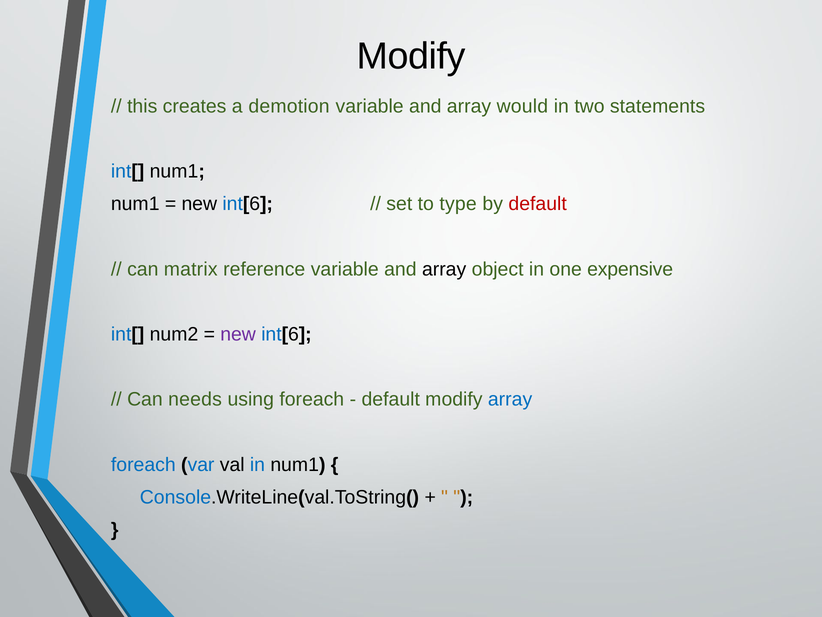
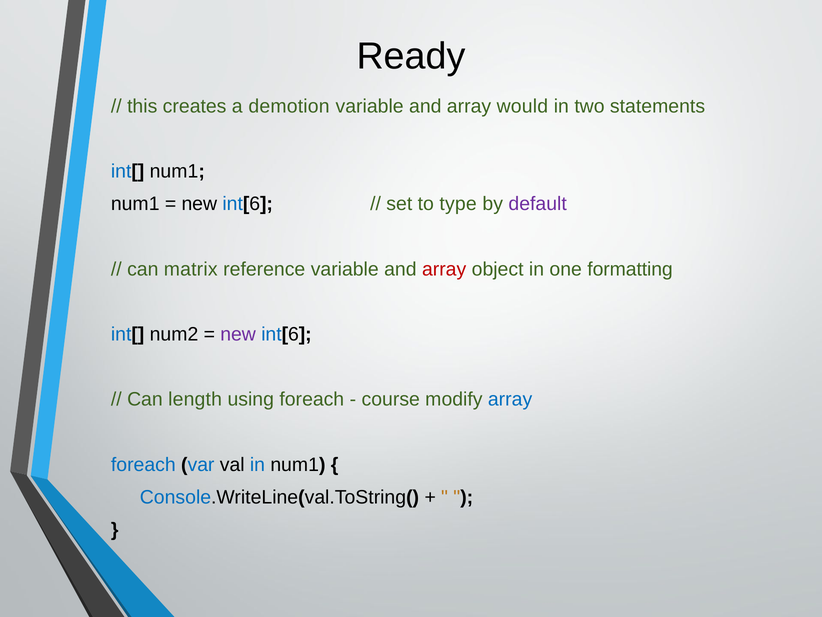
Modify: Modify -> Ready (411, 56)
default colour: red -> purple (538, 204)
array colour: black -> red (444, 269)
expensive: expensive -> formatting (630, 269)
needs: needs -> length (195, 399)
default: default -> course (391, 399)
